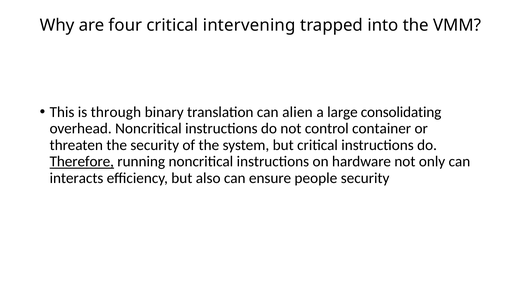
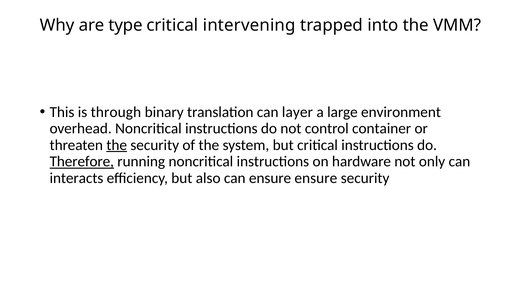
four: four -> type (126, 25)
alien: alien -> layer (297, 112)
consolidating: consolidating -> environment (401, 112)
the underline: none -> present (117, 145)
ensure people: people -> ensure (316, 178)
